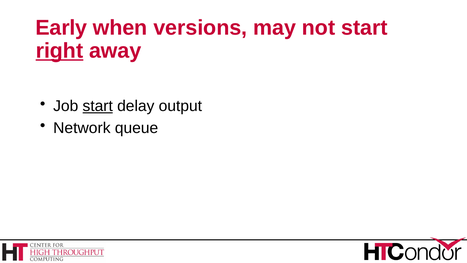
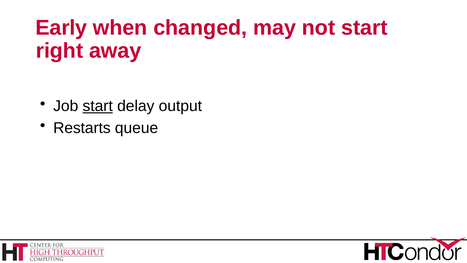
versions: versions -> changed (200, 28)
right underline: present -> none (59, 51)
Network: Network -> Restarts (82, 128)
